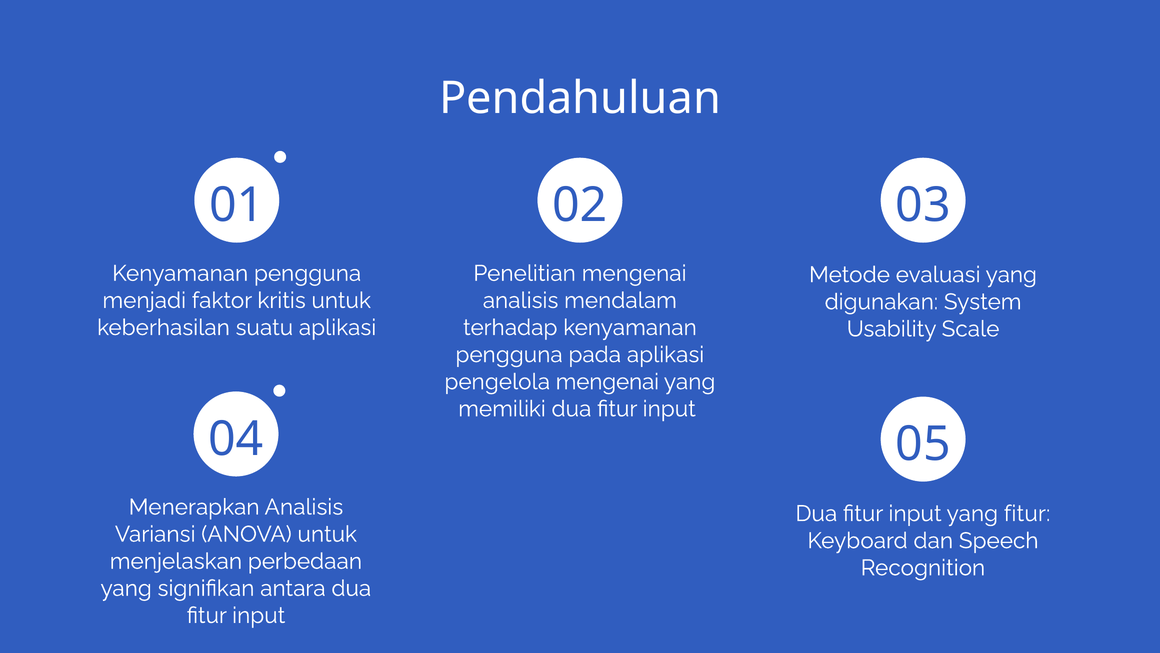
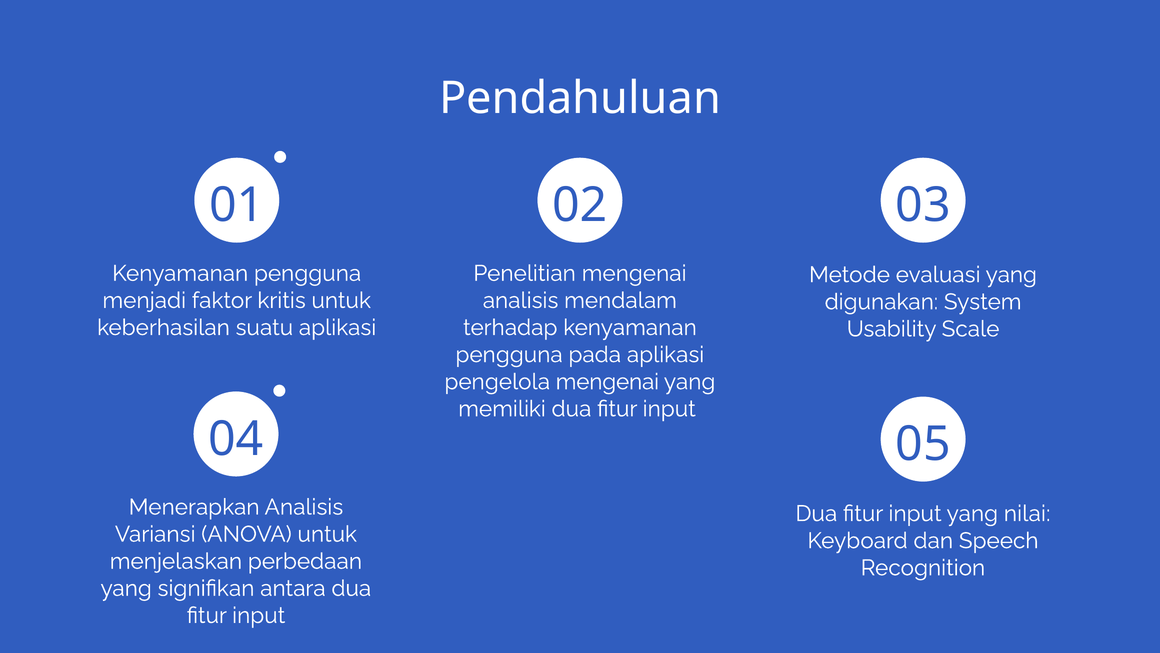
yang fitur: fitur -> nilai (1027, 513)
